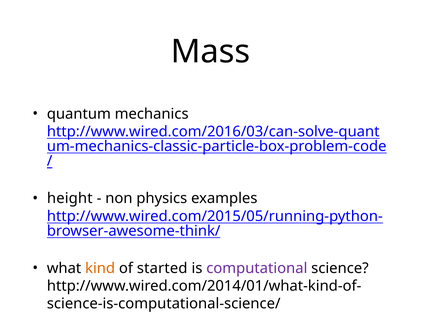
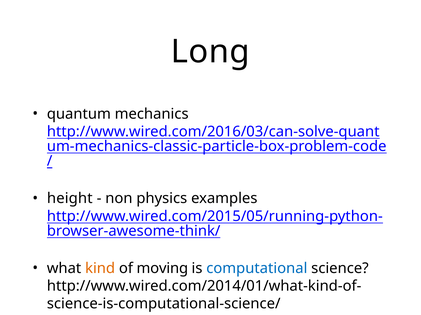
Mass: Mass -> Long (210, 52)
started: started -> moving (162, 269)
computational colour: purple -> blue (257, 269)
